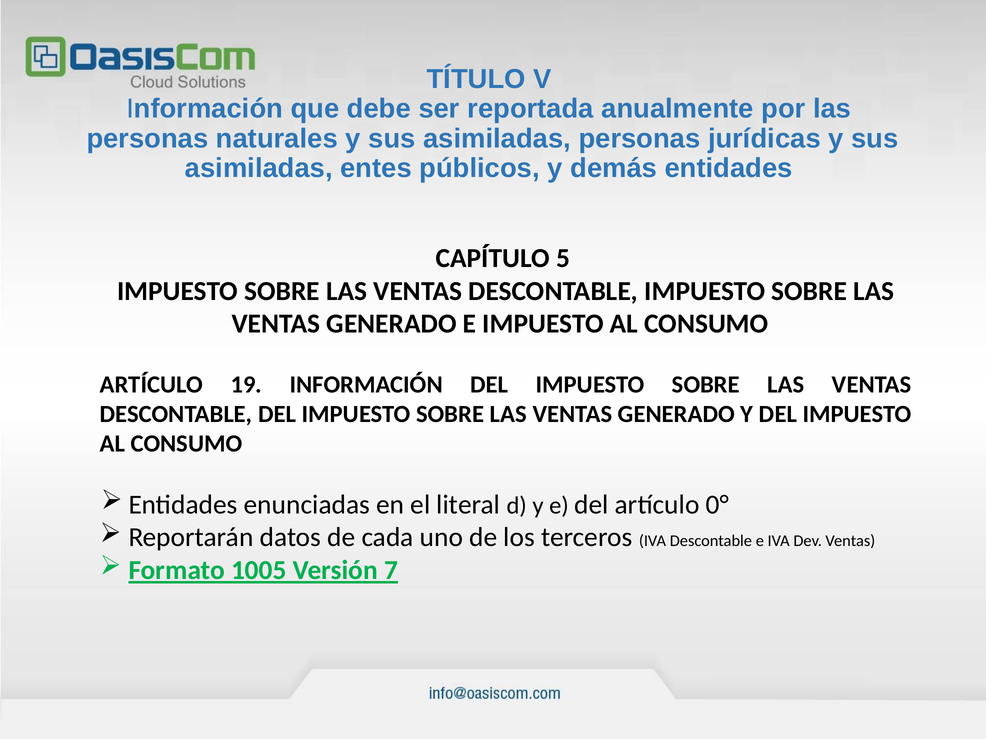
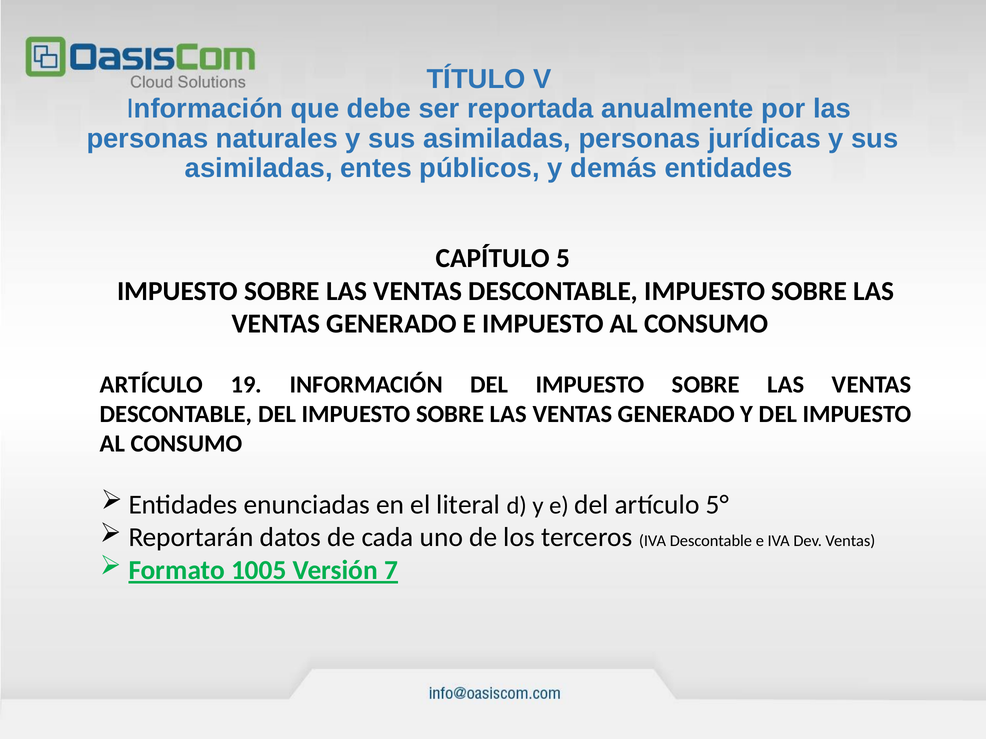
0°: 0° -> 5° (717, 505)
